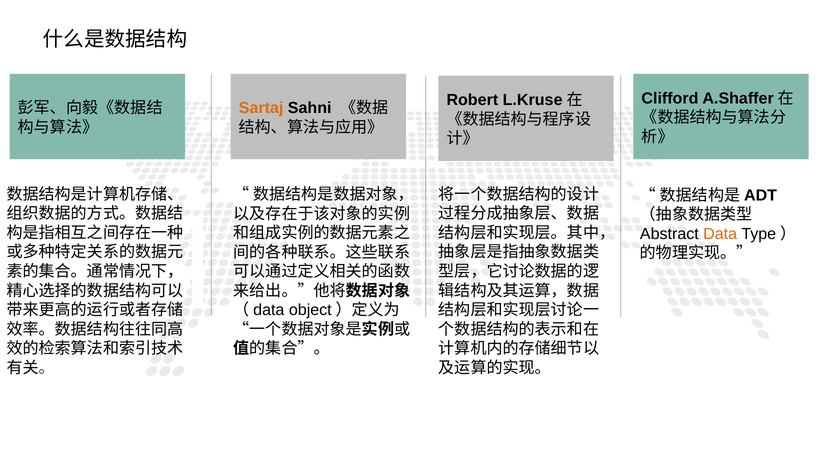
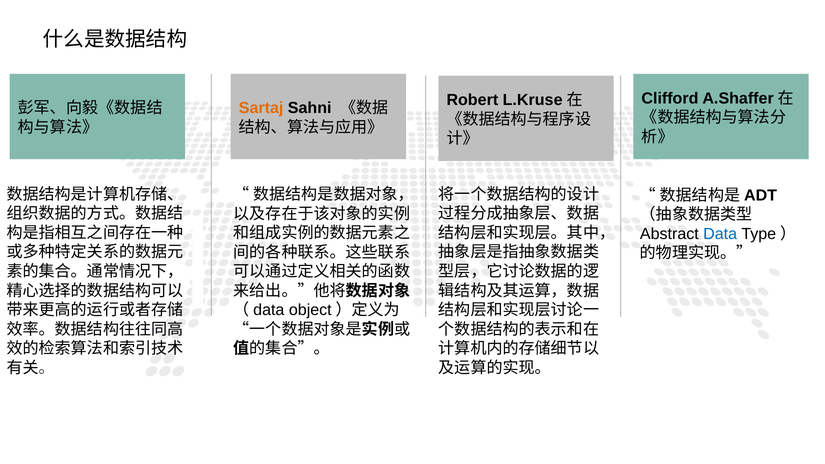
Data colour: orange -> blue (720, 234)
